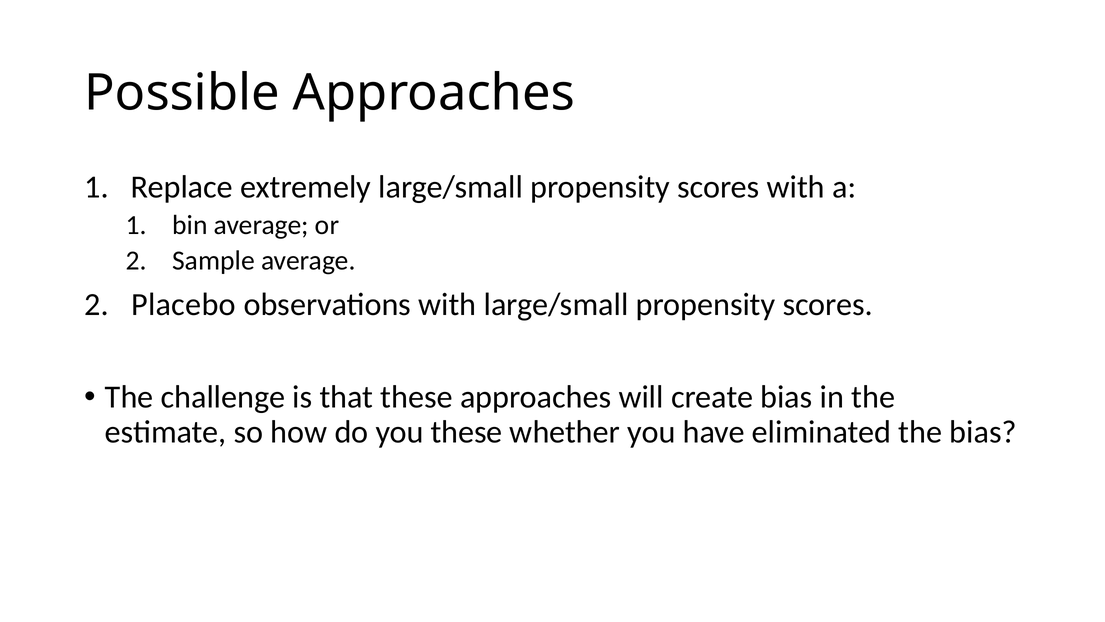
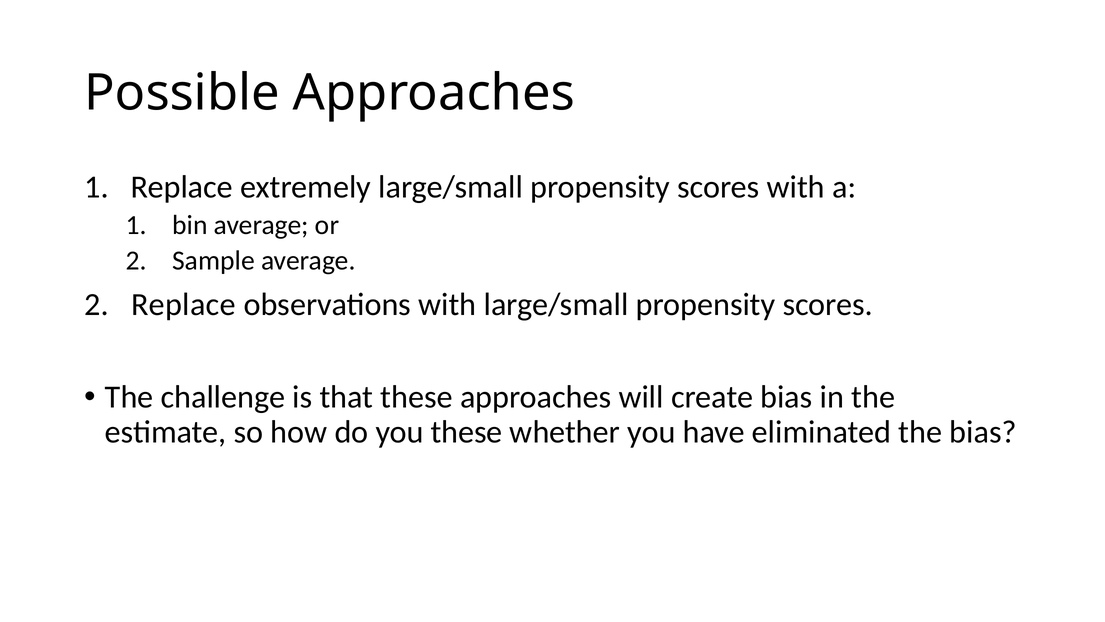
Placebo: Placebo -> Replace (184, 304)
